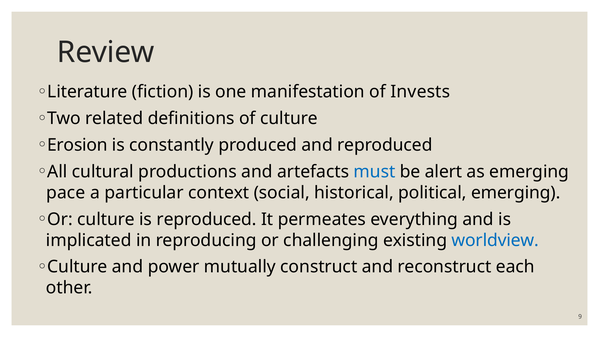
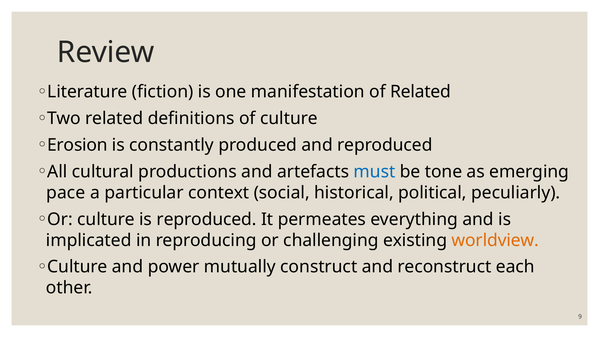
of Invests: Invests -> Related (420, 92)
alert: alert -> tone (444, 172)
political emerging: emerging -> peculiarly (516, 193)
worldview colour: blue -> orange (495, 240)
